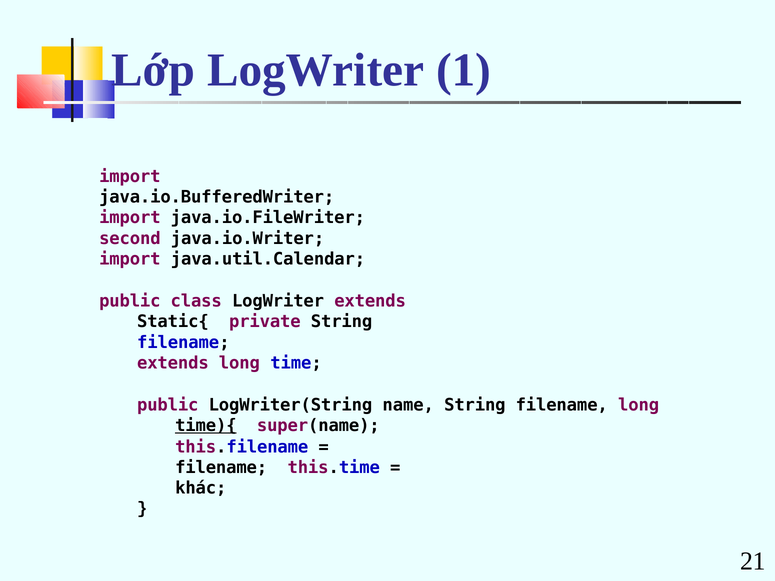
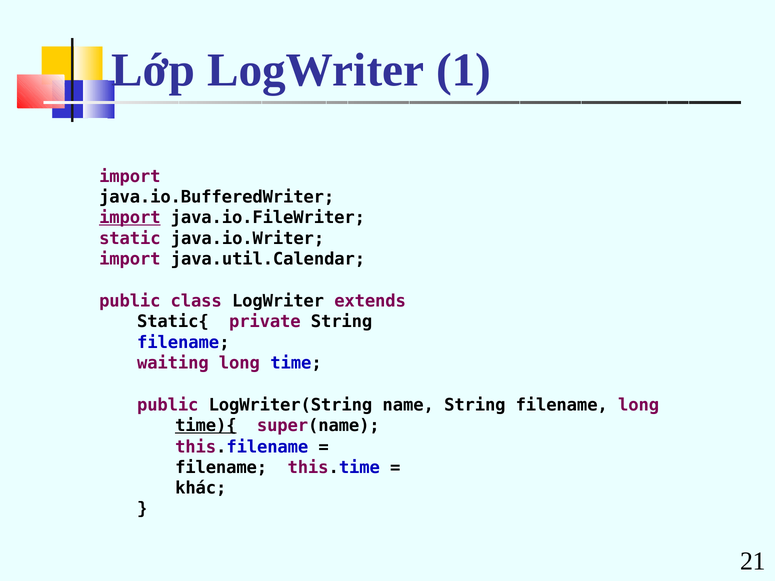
import underline: none -> present (130, 218)
second: second -> static (130, 239)
extends: extends -> waiting (173, 363)
